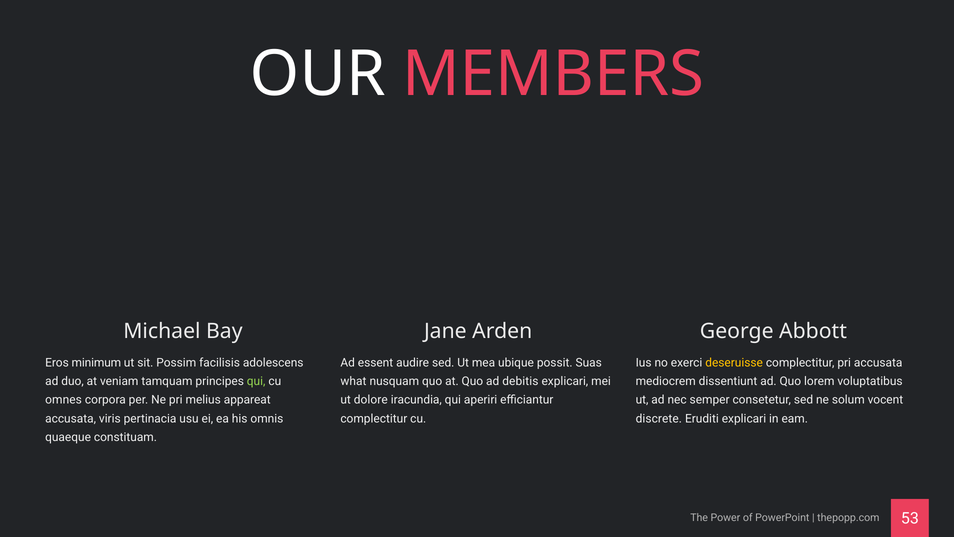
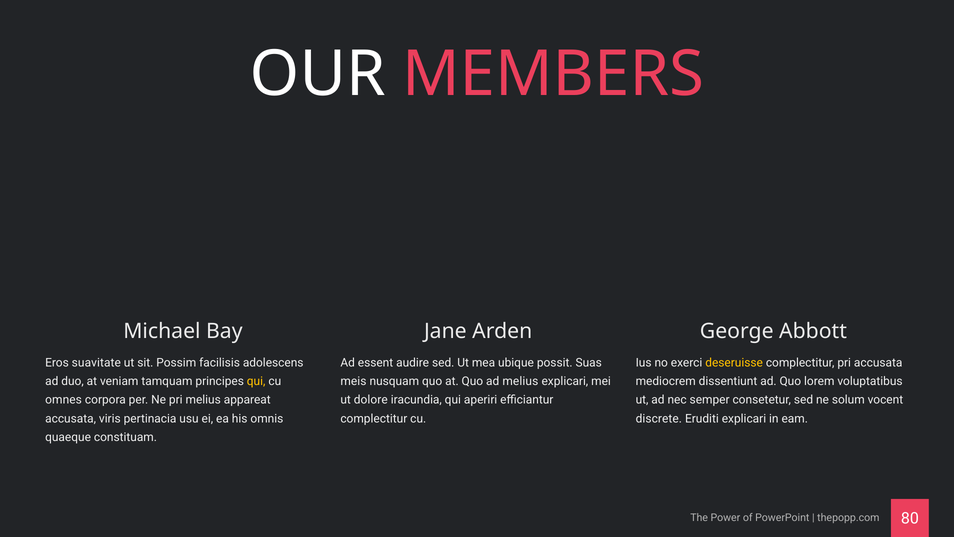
minimum: minimum -> suavitate (96, 362)
qui colour: light green -> yellow (256, 381)
what: what -> meis (353, 381)
ad debitis: debitis -> melius (520, 381)
53: 53 -> 80 (910, 518)
